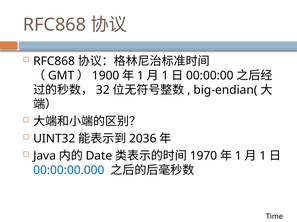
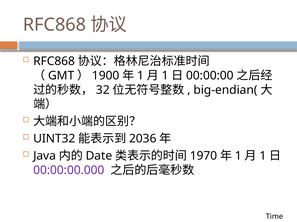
00:00:00.000 colour: blue -> purple (69, 171)
